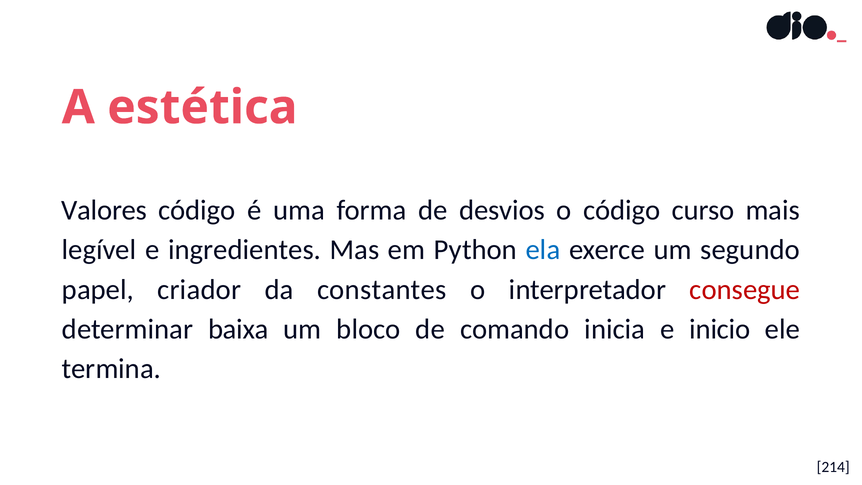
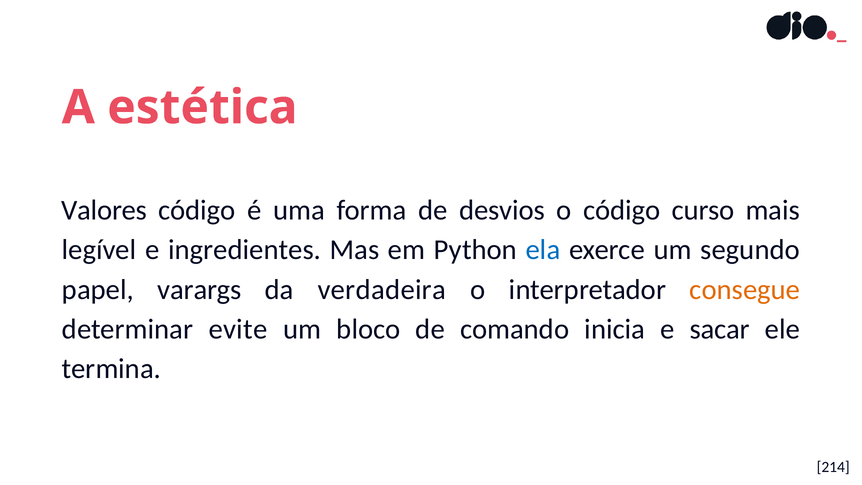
criador: criador -> varargs (199, 290)
constantes: constantes -> verdadeira (382, 290)
consegue colour: red -> orange (745, 290)
baixa: baixa -> evite (238, 329)
inicio: inicio -> sacar (720, 329)
